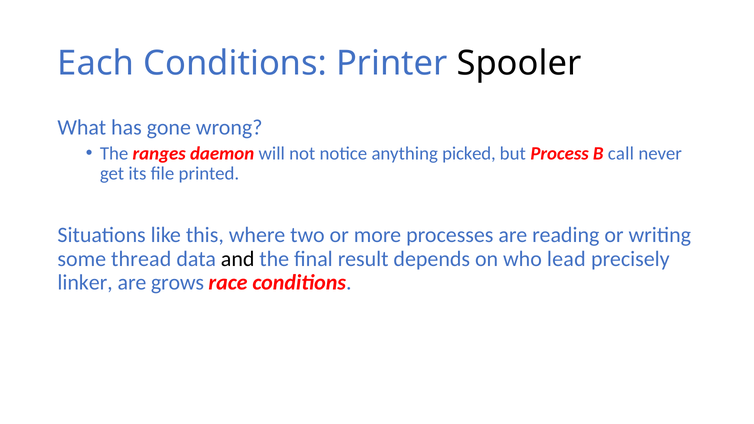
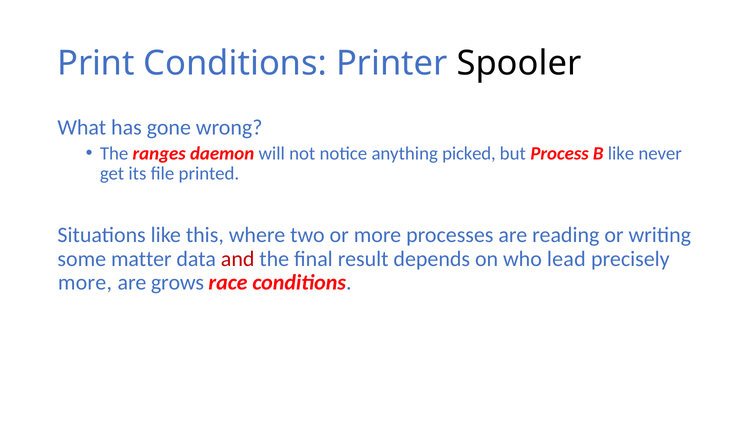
Each: Each -> Print (96, 63)
B call: call -> like (621, 153)
thread: thread -> matter (141, 259)
and colour: black -> red (238, 259)
linker: linker -> more (85, 283)
